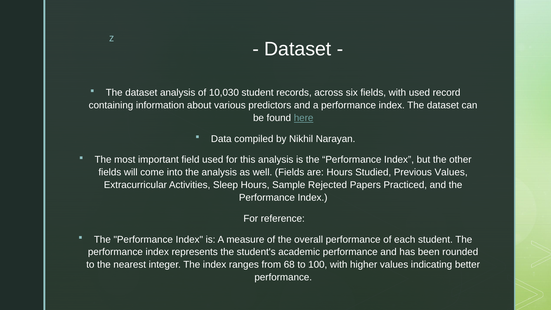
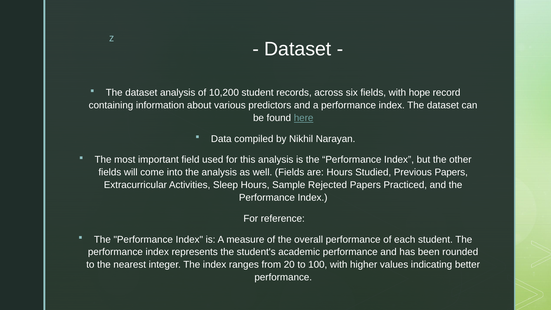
10,030: 10,030 -> 10,200 (224, 93)
with used: used -> hope (419, 93)
Previous Values: Values -> Papers (451, 172)
68: 68 -> 20 (289, 265)
